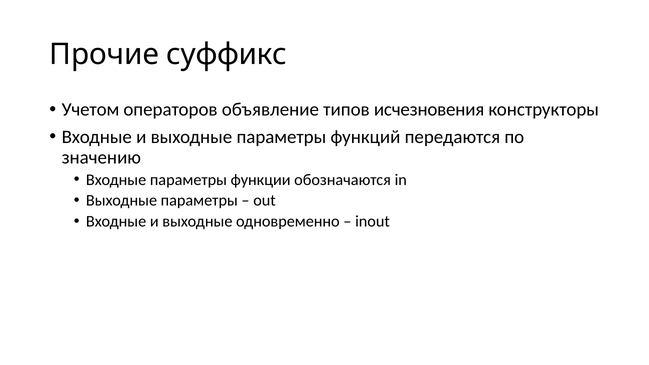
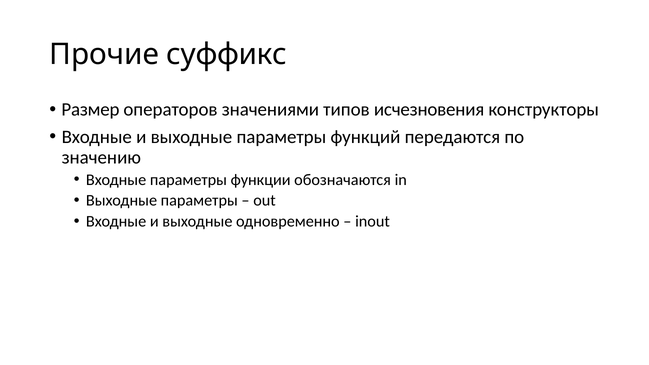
Учетом: Учетом -> Размер (91, 110)
объявление: объявление -> значениями (270, 110)
